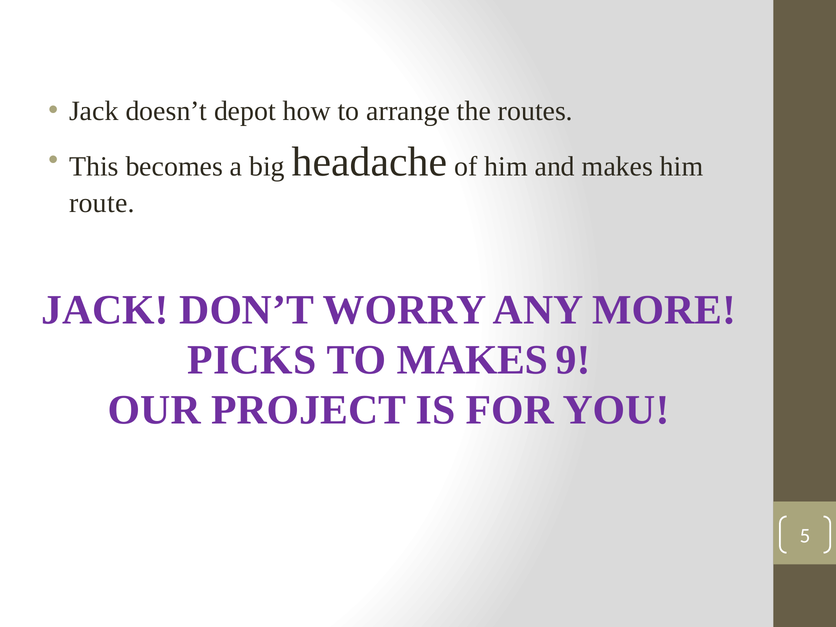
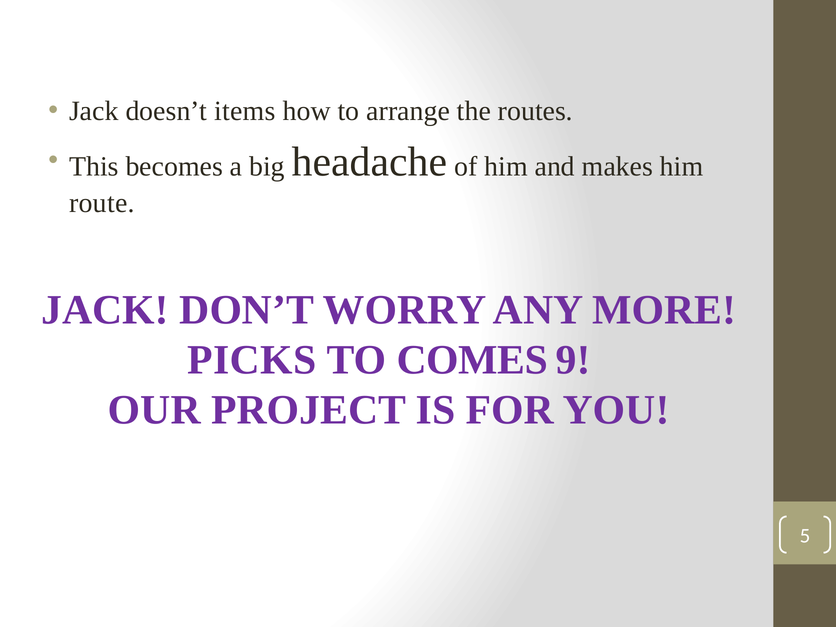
depot: depot -> items (245, 111)
TO MAKES: MAKES -> COMES (472, 360)
